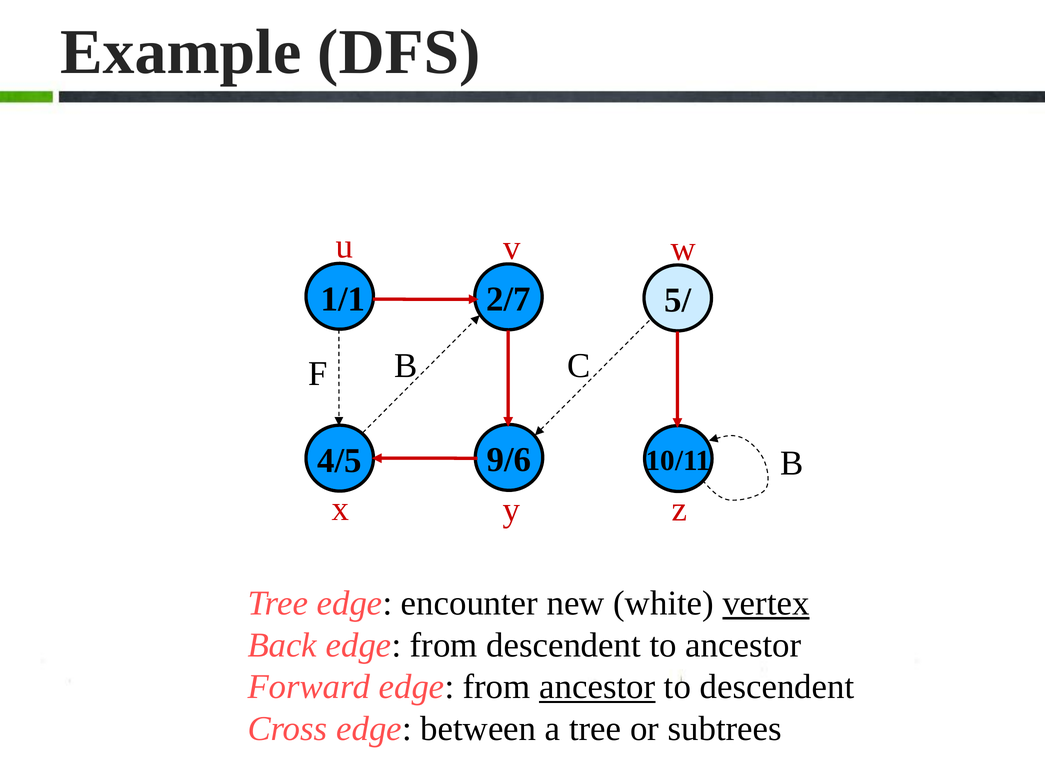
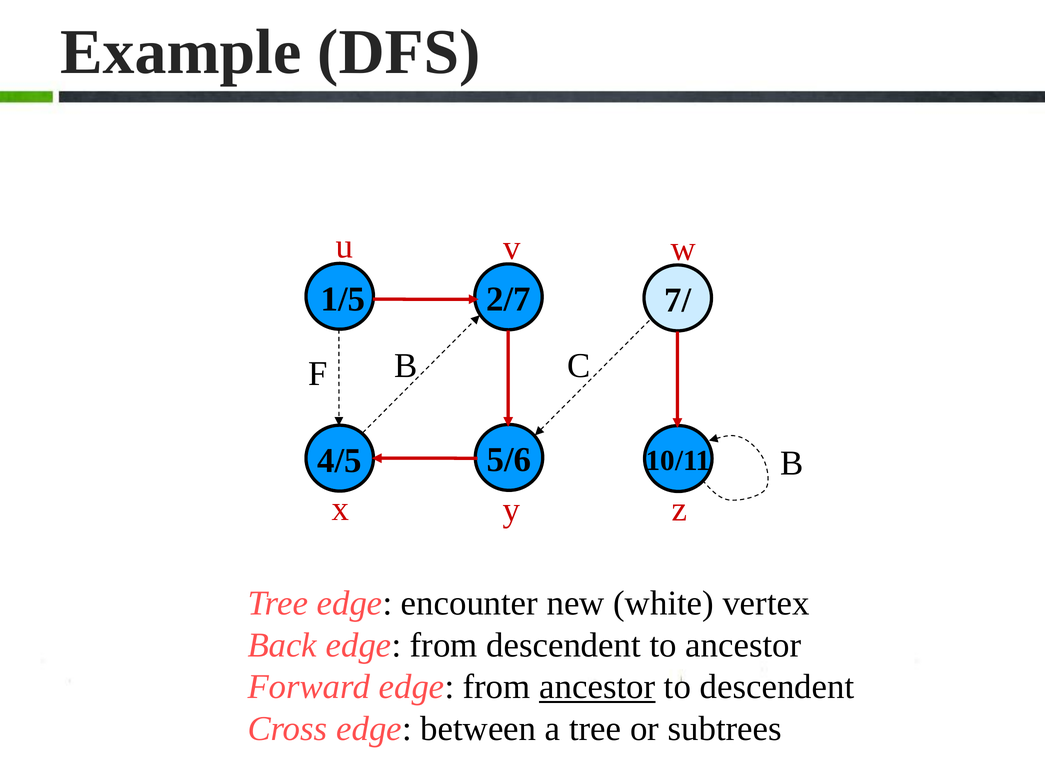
1/1: 1/1 -> 1/5 (343, 299)
5/: 5/ -> 7/ (678, 300)
9/6: 9/6 -> 5/6 (509, 460)
vertex underline: present -> none (766, 603)
